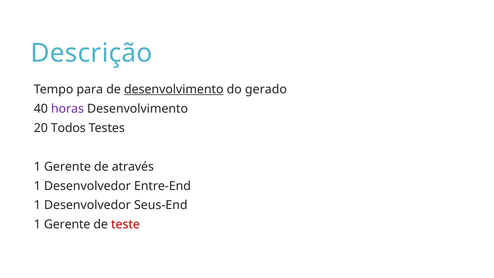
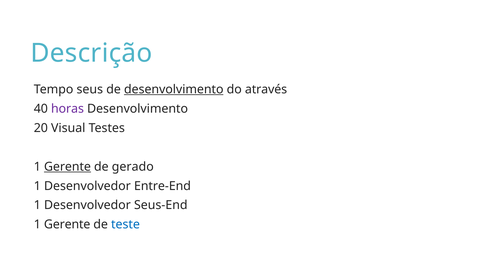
para: para -> seus (90, 89)
gerado: gerado -> através (266, 89)
Todos: Todos -> Visual (68, 128)
Gerente underline: none -> present (67, 167)
através: através -> gerado (133, 167)
teste colour: red -> blue (126, 224)
